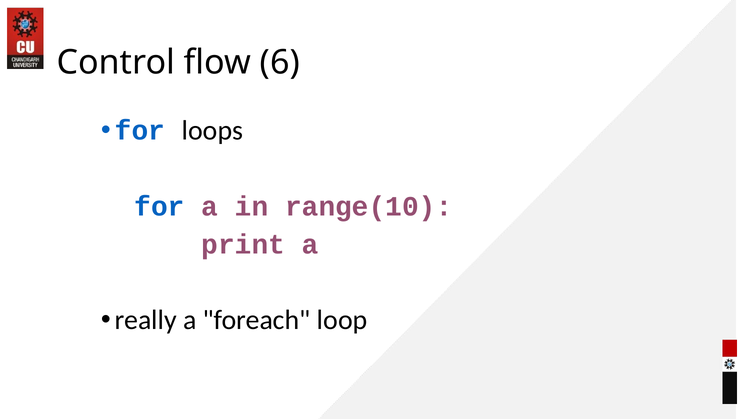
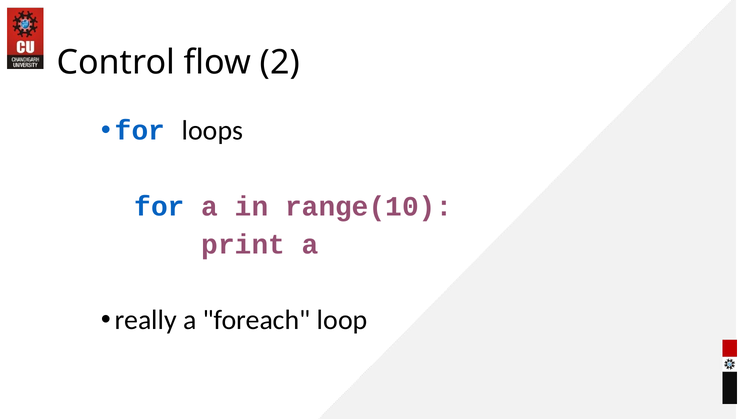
6: 6 -> 2 (280, 62)
